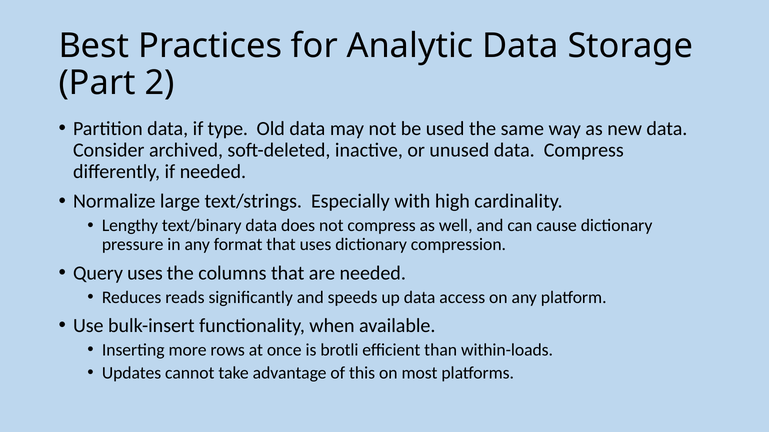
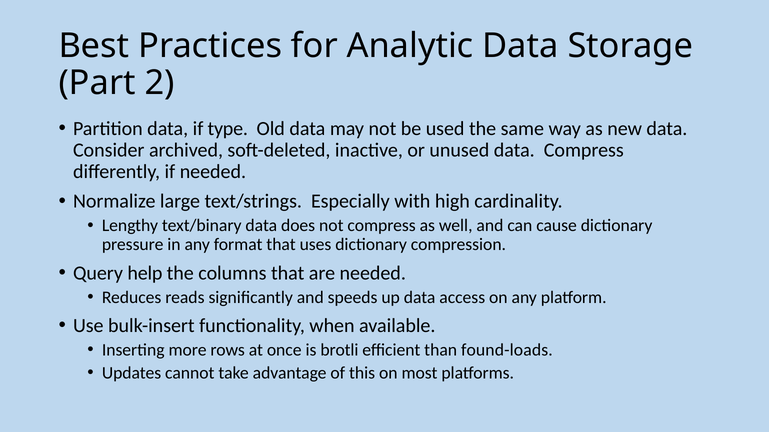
Query uses: uses -> help (145, 273)
within-loads: within-loads -> found-loads (507, 350)
